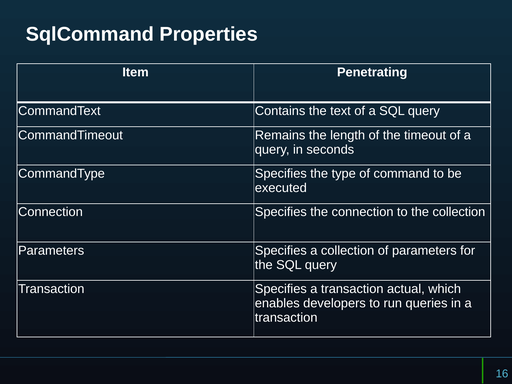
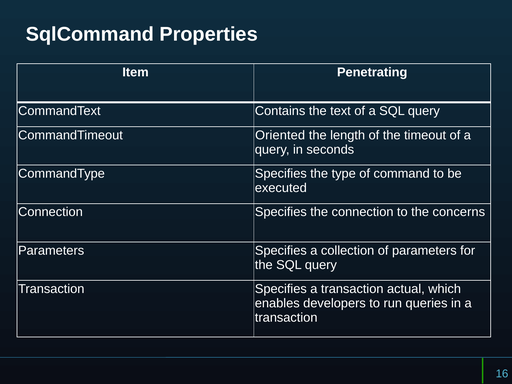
Remains: Remains -> Oriented (280, 135)
the collection: collection -> concerns (459, 212)
